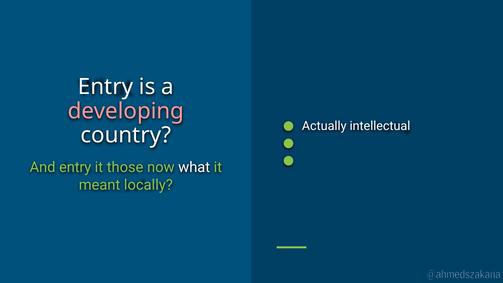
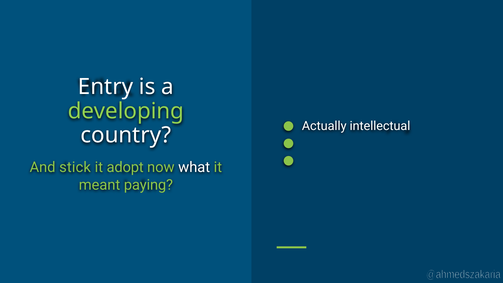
developing colour: pink -> light green (126, 111)
And entry: entry -> stick (75, 167)
those: those -> adopt (125, 167)
locally: locally -> paying (148, 185)
